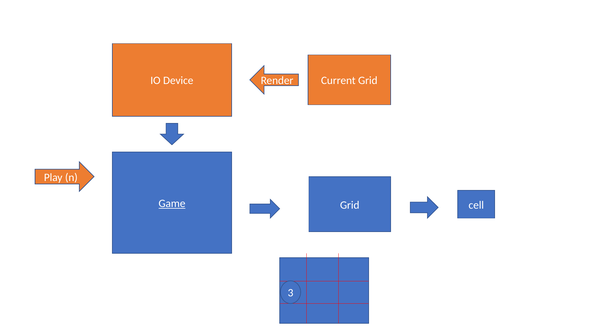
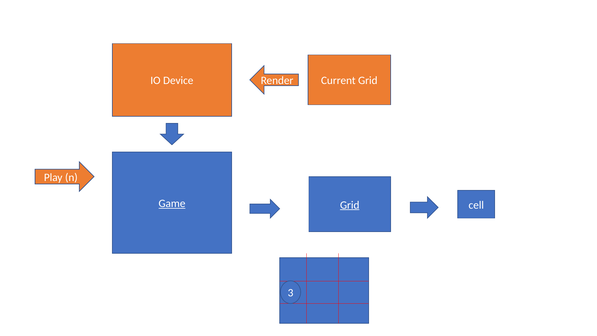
Grid underline: none -> present (350, 205)
